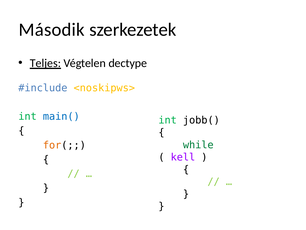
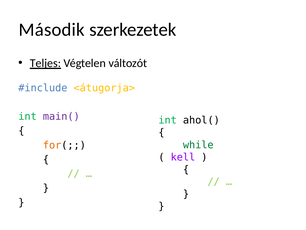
dectype: dectype -> változót (128, 63)
<noskipws>: <noskipws> -> <átugorja> (104, 88)
main( colour: blue -> purple (61, 116)
jobb(: jobb( -> ahol( (201, 120)
